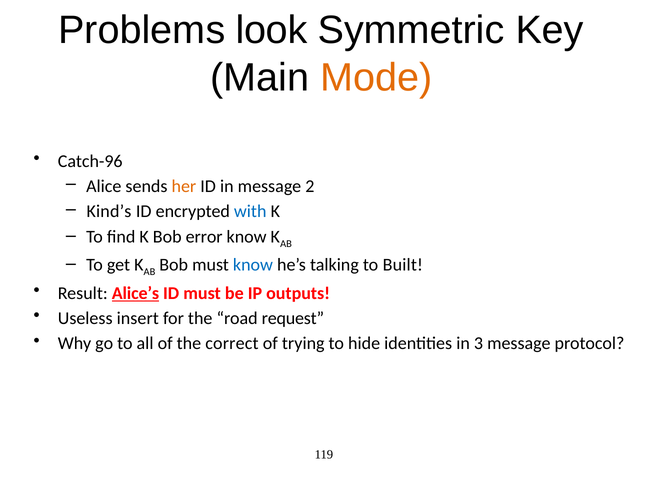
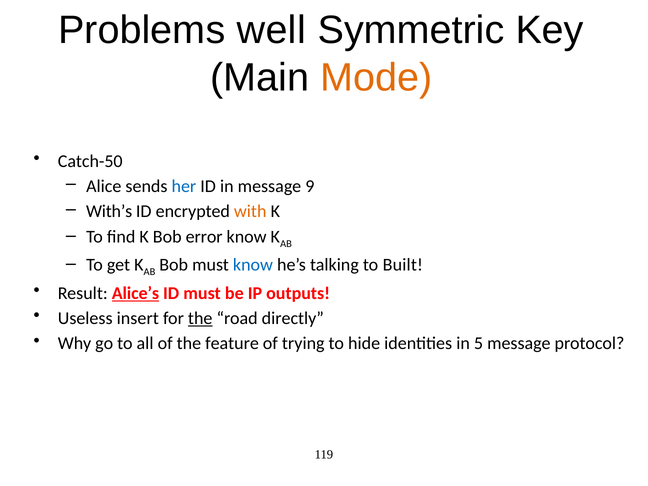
look: look -> well (271, 30)
Catch-96: Catch-96 -> Catch-50 (90, 161)
her colour: orange -> blue (184, 186)
2: 2 -> 9 (310, 186)
Kind’s: Kind’s -> With’s (109, 212)
with colour: blue -> orange (250, 212)
the underline: none -> present (200, 318)
request: request -> directly (293, 318)
correct: correct -> feature (232, 343)
3: 3 -> 5 (478, 343)
